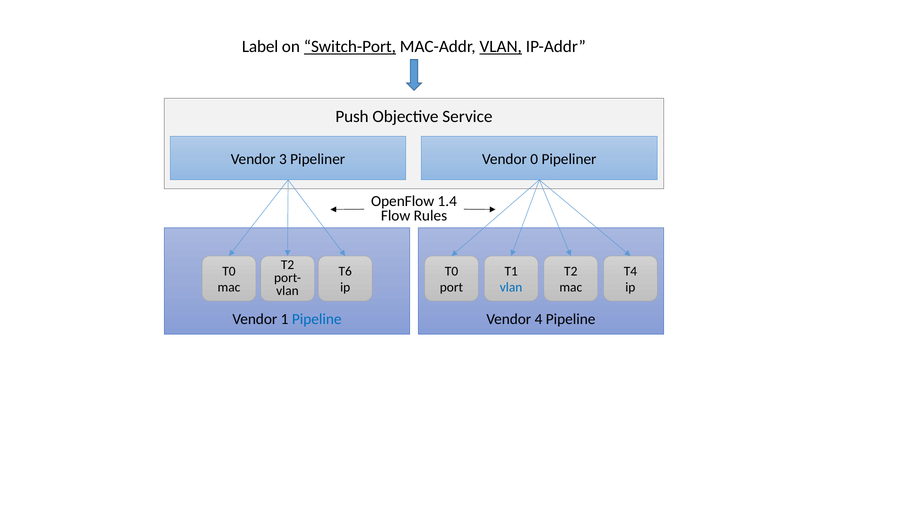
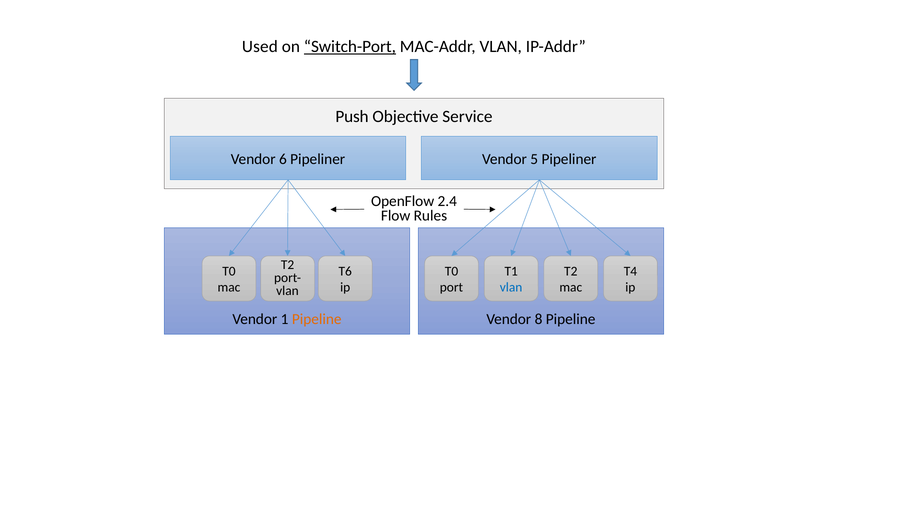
Label: Label -> Used (260, 47)
VLAN underline: present -> none (501, 47)
3: 3 -> 6 (283, 159)
0: 0 -> 5 (534, 159)
1.4: 1.4 -> 2.4 (447, 201)
Pipeline colour: blue -> orange (317, 319)
4: 4 -> 8 (539, 319)
